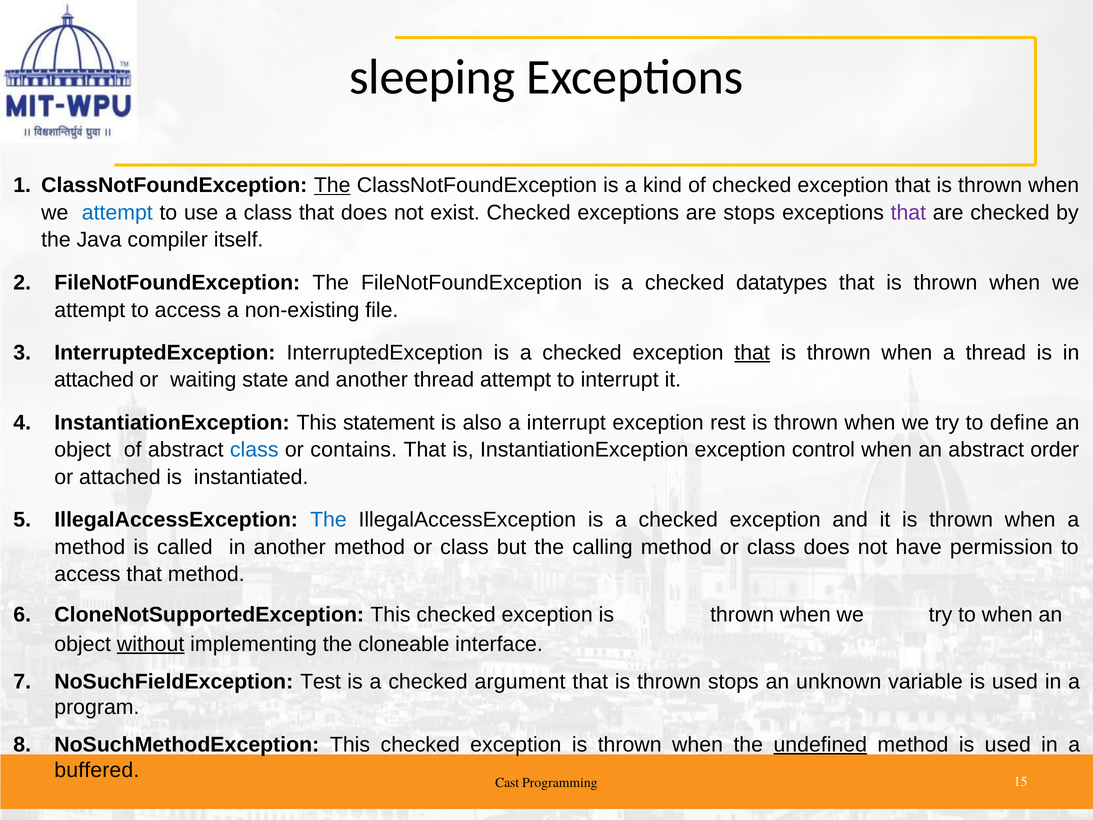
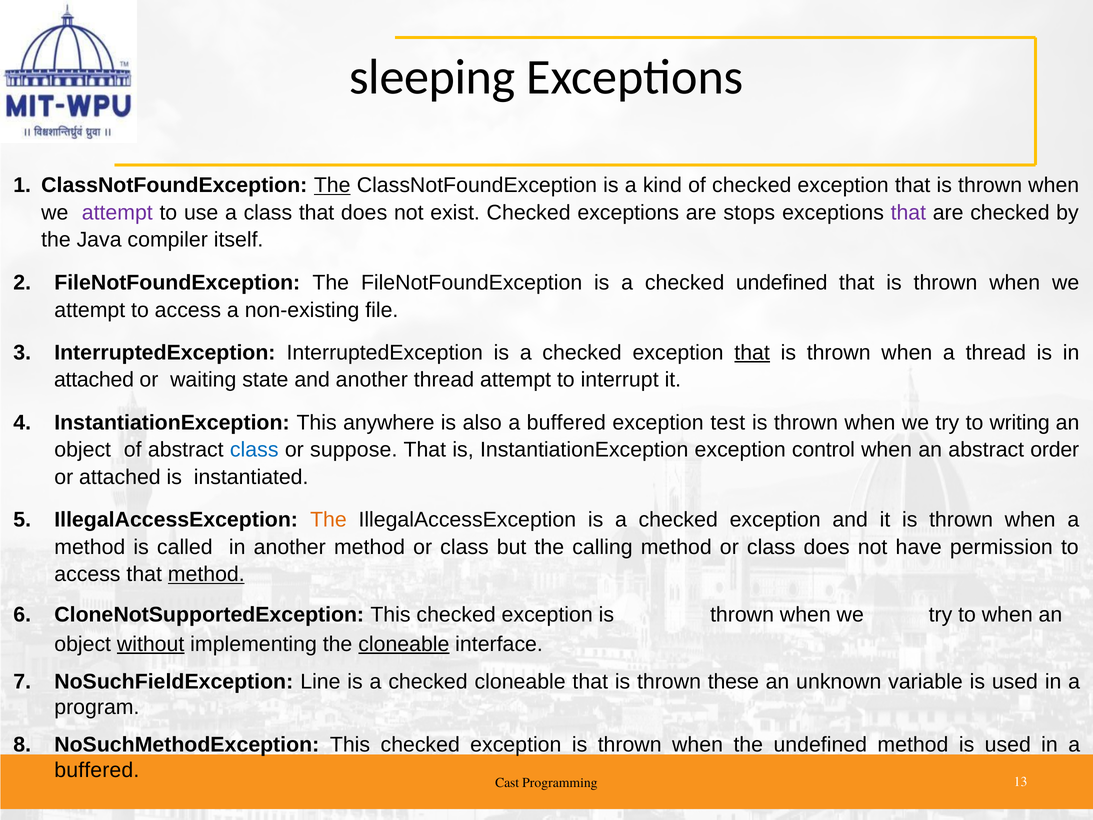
attempt colour: blue -> purple (117, 213)
checked datatypes: datatypes -> undefined (782, 283)
statement: statement -> anywhere (389, 423)
also a interrupt: interrupt -> buffered (566, 423)
rest: rest -> test (728, 423)
define: define -> writing (1020, 423)
contains: contains -> suppose (354, 450)
The colour: blue -> orange (328, 520)
method underline: none -> present (206, 574)
cloneable underline: none -> present (404, 644)
Test: Test -> Line (320, 681)
checked argument: argument -> cloneable (520, 681)
thrown stops: stops -> these (733, 681)
undefined underline: present -> none (820, 744)
15: 15 -> 13 (1021, 782)
